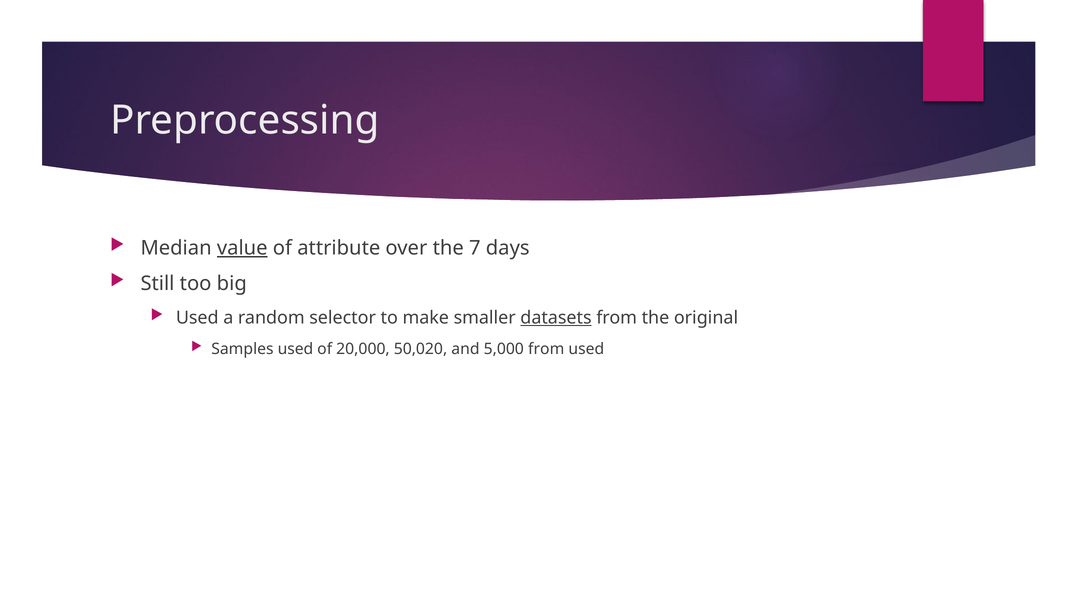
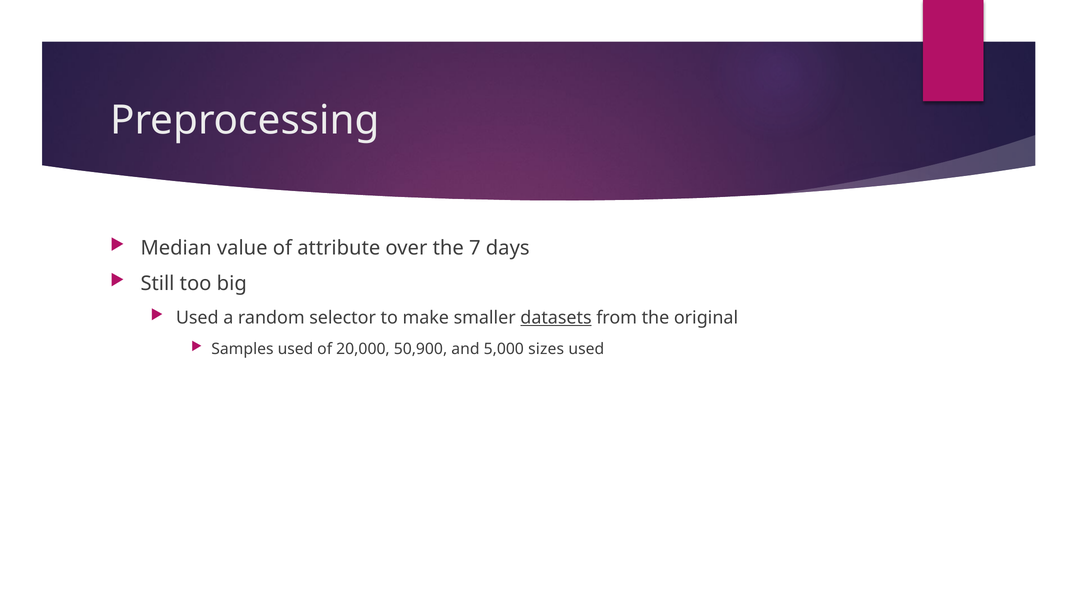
value underline: present -> none (242, 248)
50,020: 50,020 -> 50,900 (420, 349)
5,000 from: from -> sizes (546, 349)
